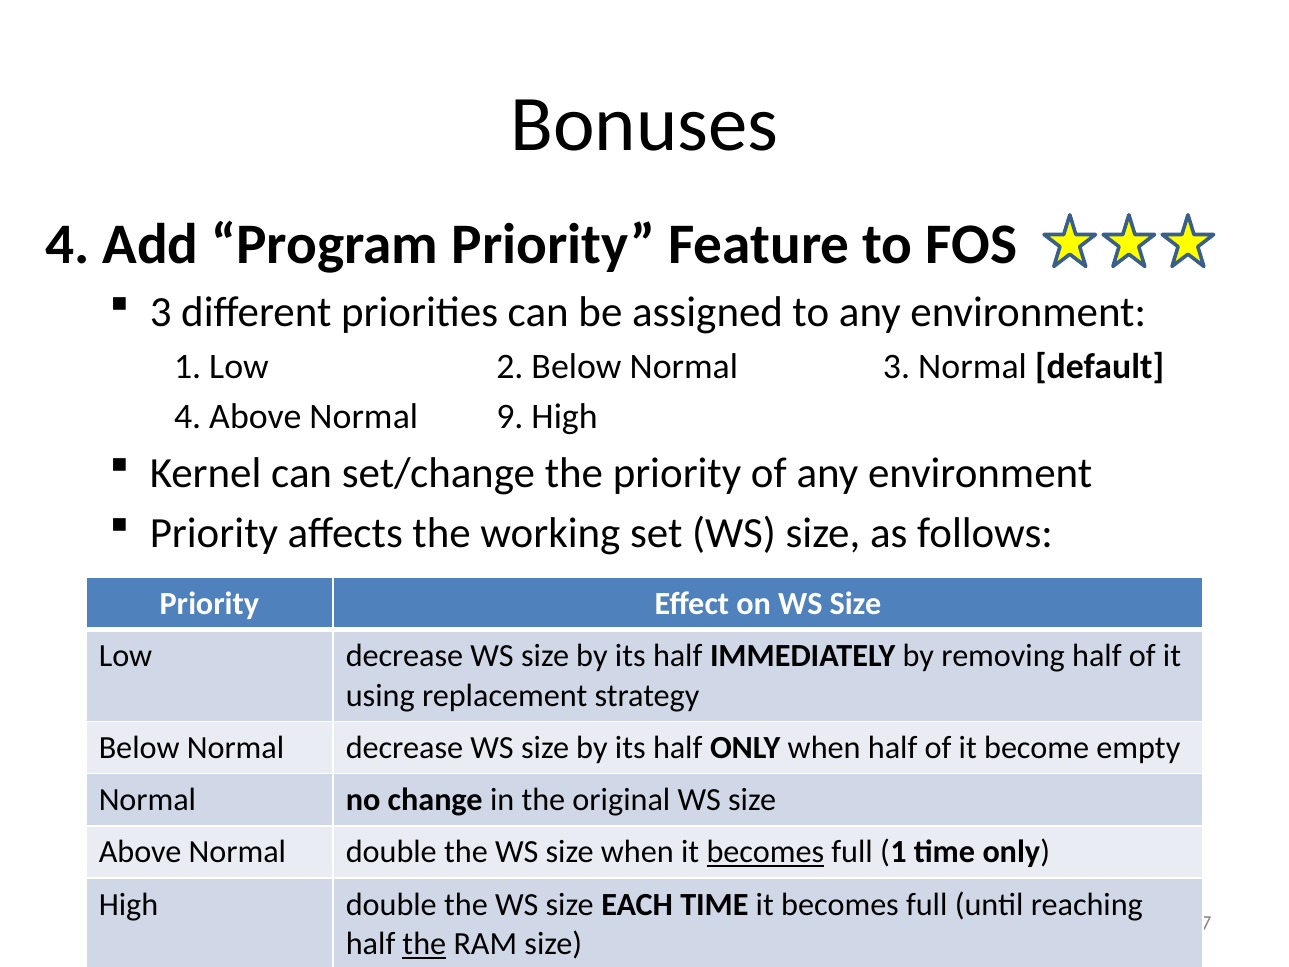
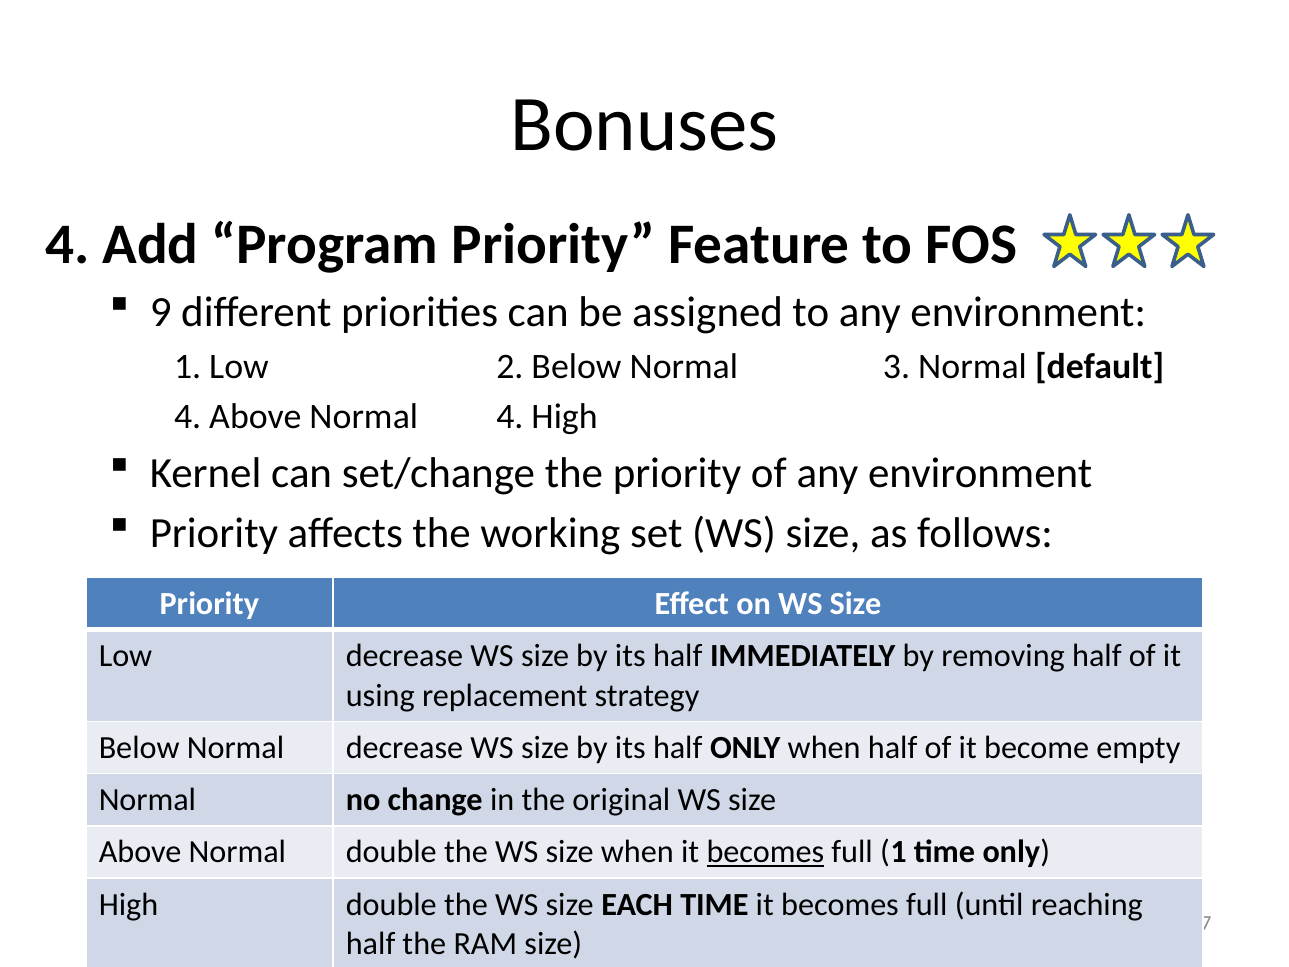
3: 3 -> 9 (161, 312)
Normal 9: 9 -> 4 (510, 417)
the underline: present -> none (424, 944)
